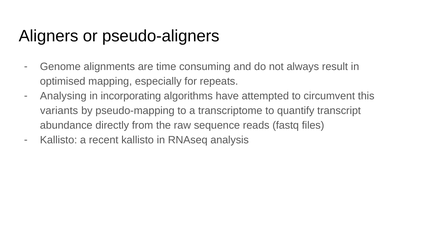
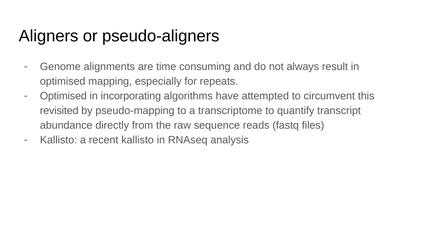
Analysing: Analysing -> Optimised (63, 96)
variants: variants -> revisited (59, 111)
